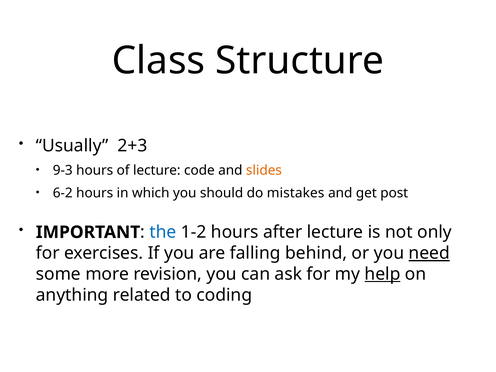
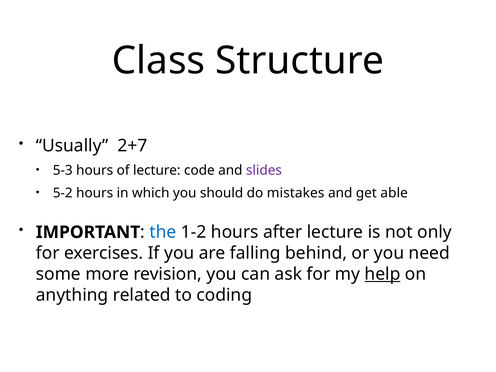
2+3: 2+3 -> 2+7 (133, 146)
9-3: 9-3 -> 5-3 (63, 170)
slides colour: orange -> purple (264, 170)
6-2: 6-2 -> 5-2 (63, 193)
post: post -> able (394, 193)
need underline: present -> none (429, 253)
